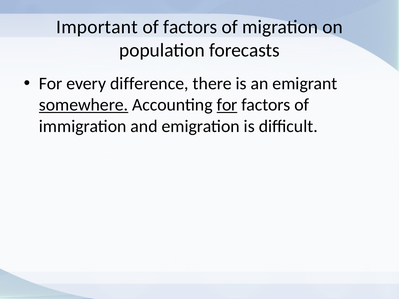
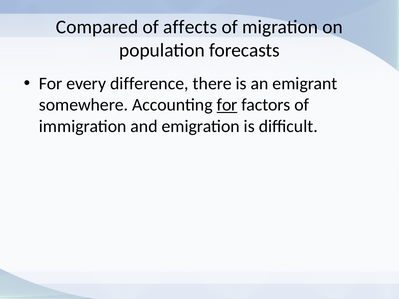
Important: Important -> Compared (97, 27)
of factors: factors -> affects (190, 27)
somewhere underline: present -> none (84, 105)
